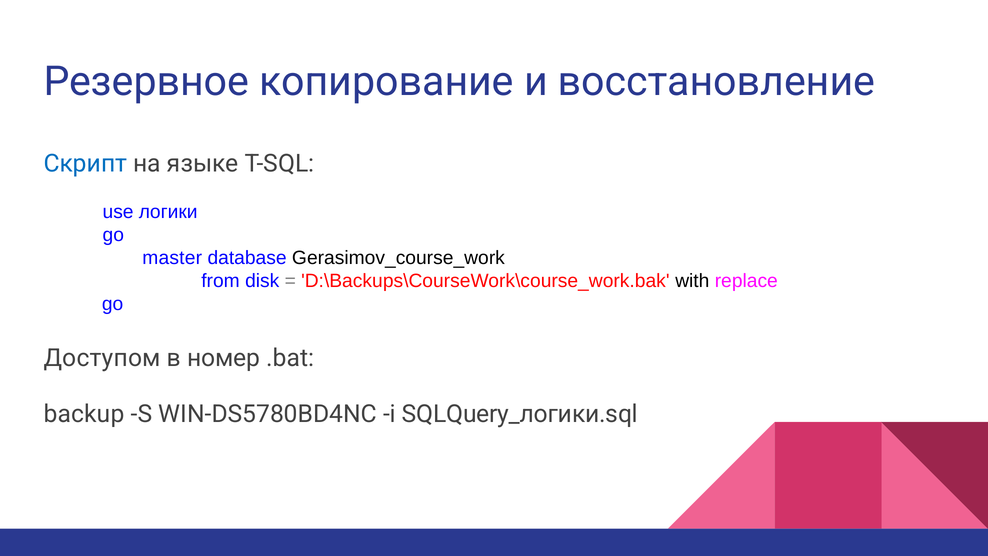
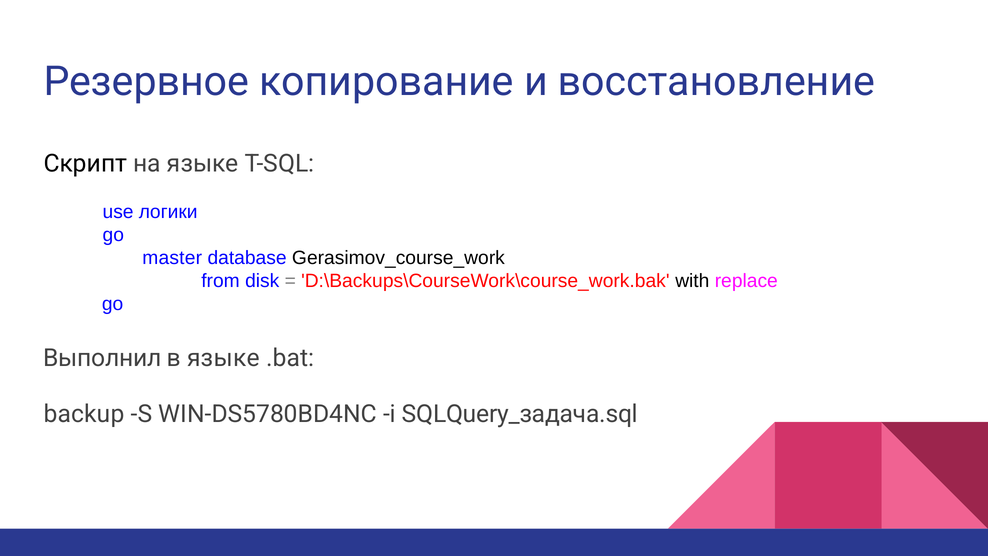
Скрипт colour: blue -> black (85, 164)
Доступом: Доступом -> Выполнил (102, 358)
в номер: номер -> языке (223, 358)
SQLQuery_логики.sql: SQLQuery_логики.sql -> SQLQuery_задача.sql (520, 414)
